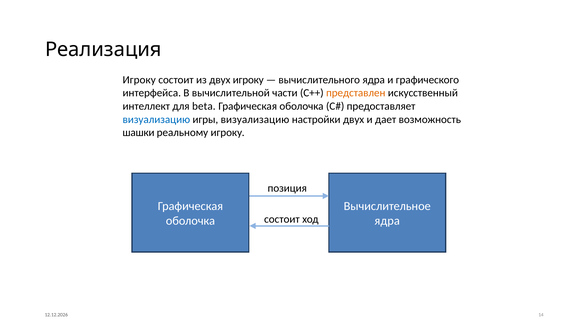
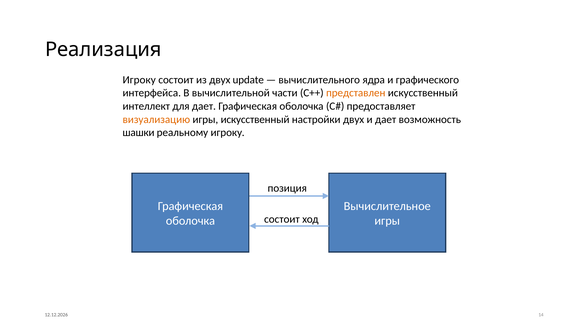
двух игроку: игроку -> update (248, 80)
для beta: beta -> дает (204, 106)
визуализацию colour: blue -> orange (156, 120)
игры визуализацию: визуализацию -> искусственный (255, 120)
ядра: ядра -> игры (387, 221)
